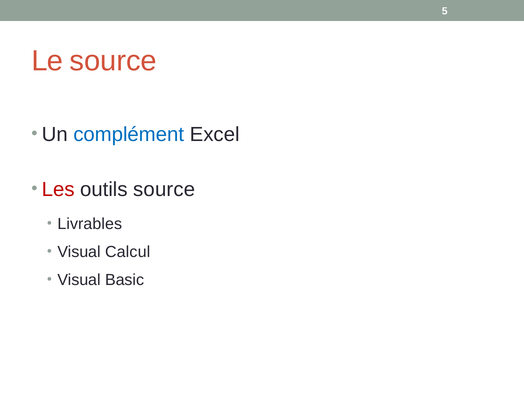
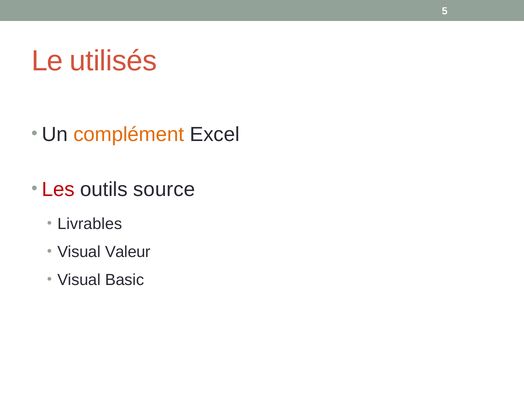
Le source: source -> utilisés (113, 61)
complément colour: blue -> orange (129, 134)
Calcul: Calcul -> Valeur (128, 252)
